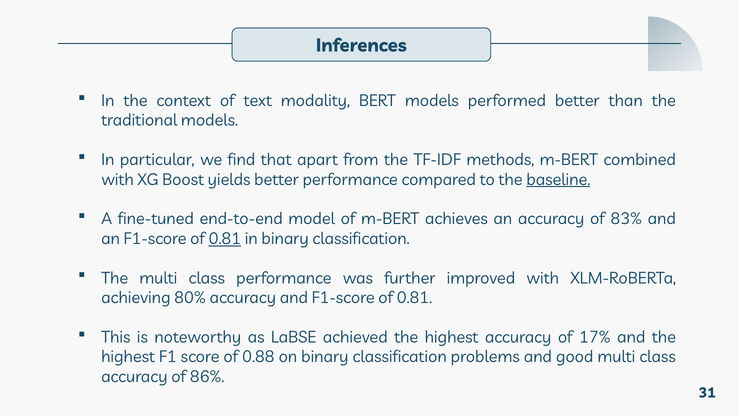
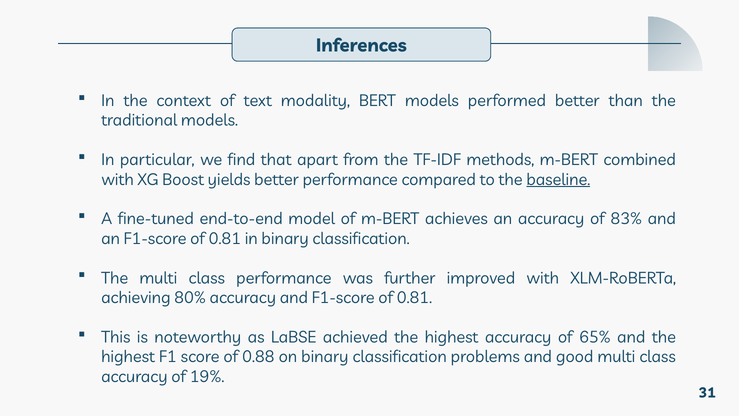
0.81 underline: present -> none (225, 239)
17%: 17% -> 65% (595, 337)
86%: 86% -> 19% (207, 376)
